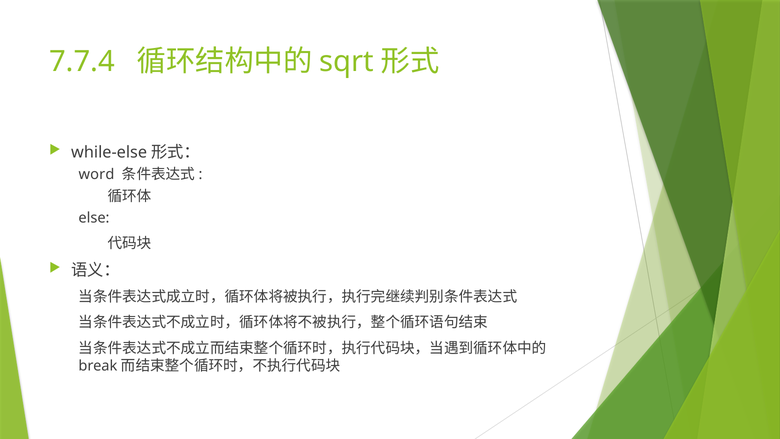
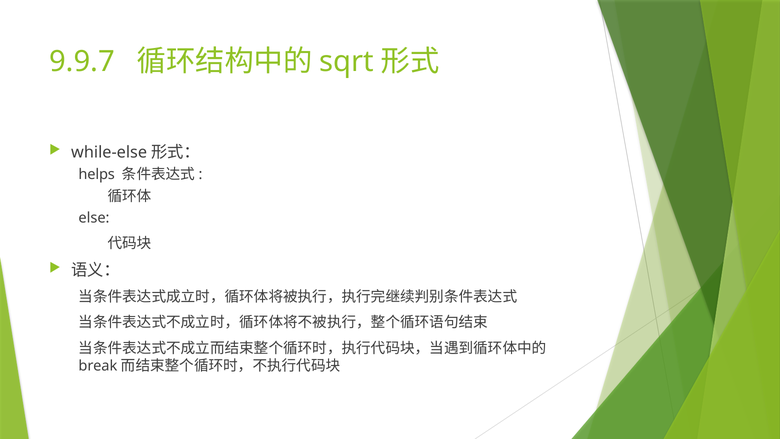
7.7.4: 7.7.4 -> 9.9.7 (82, 62)
word: word -> helps (97, 175)
